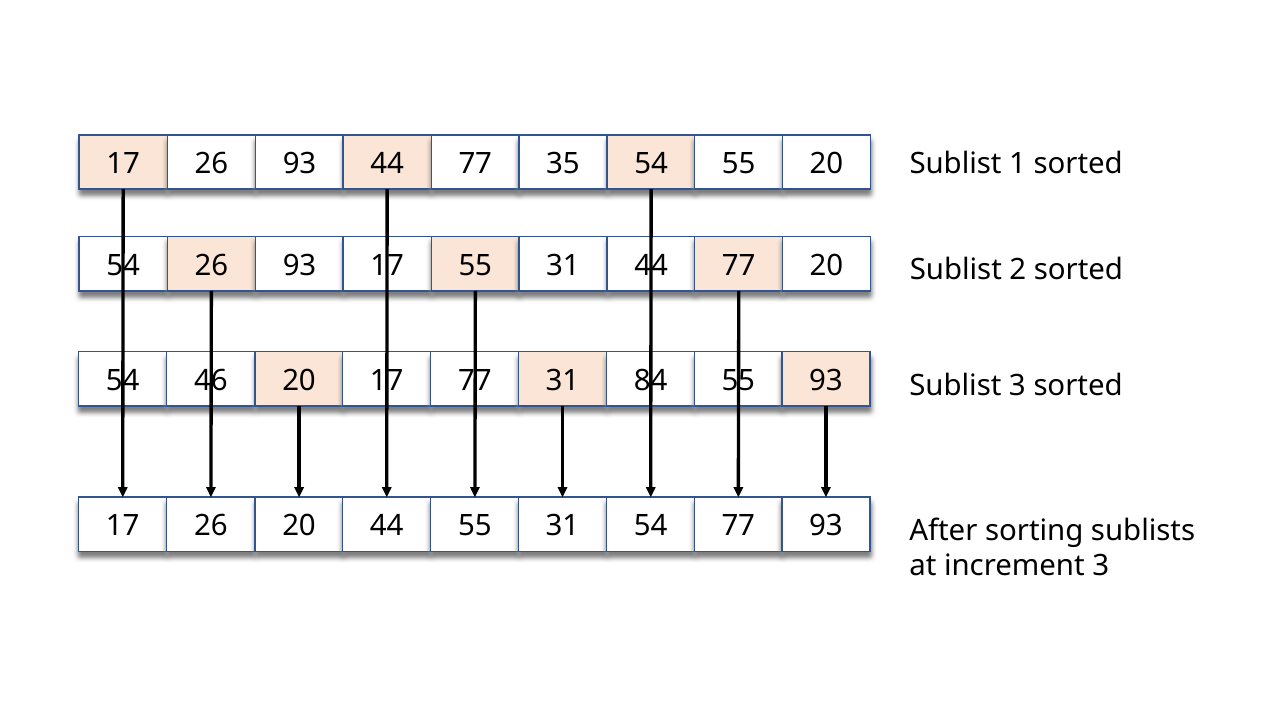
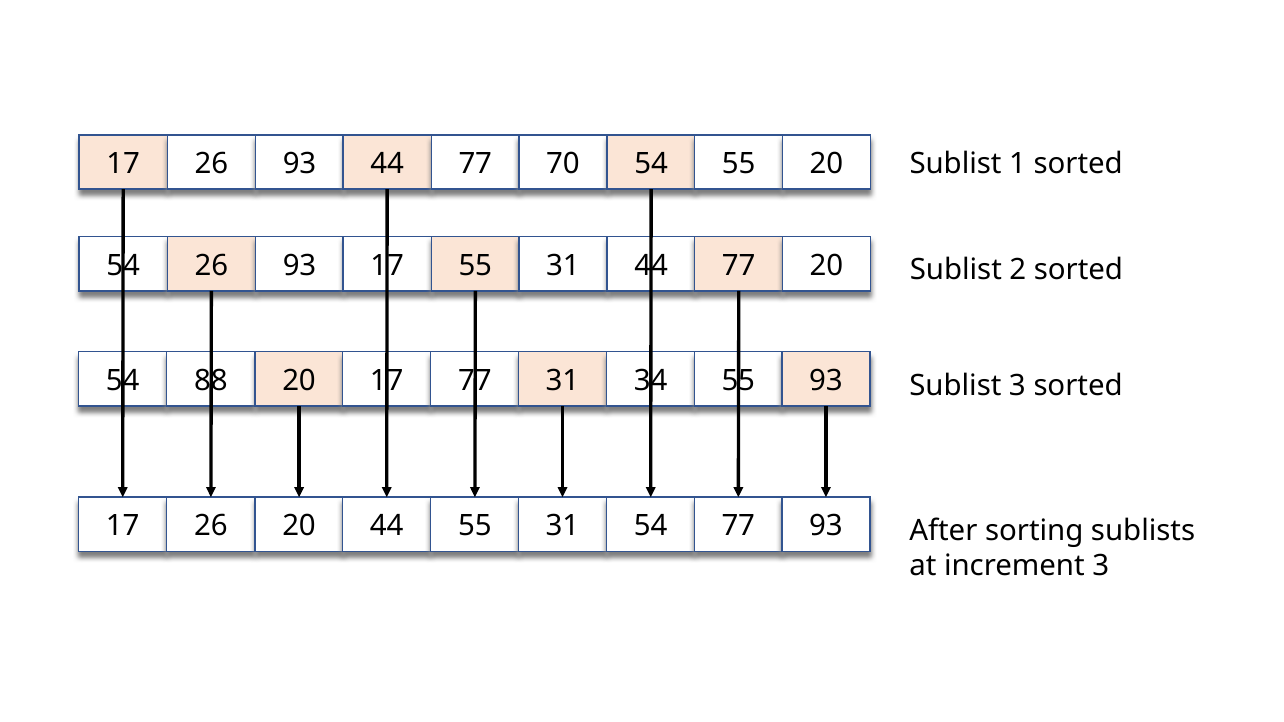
35: 35 -> 70 (563, 164)
46: 46 -> 88 (211, 381)
84: 84 -> 34 (651, 381)
